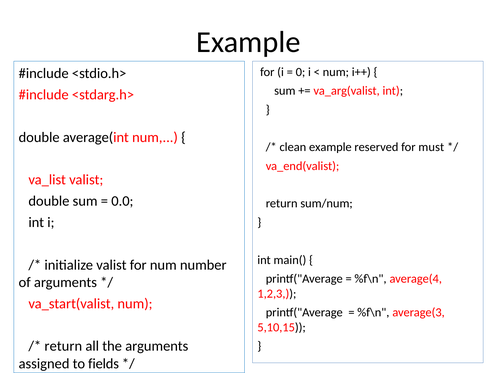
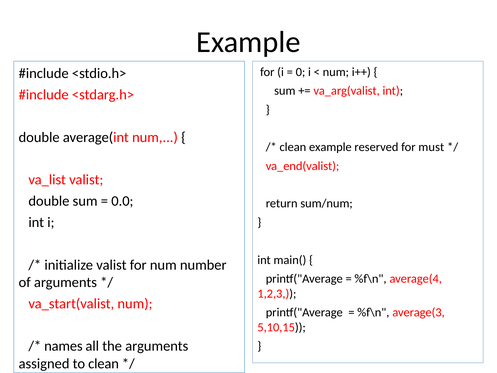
return: return -> names (63, 346)
to fields: fields -> clean (104, 363)
